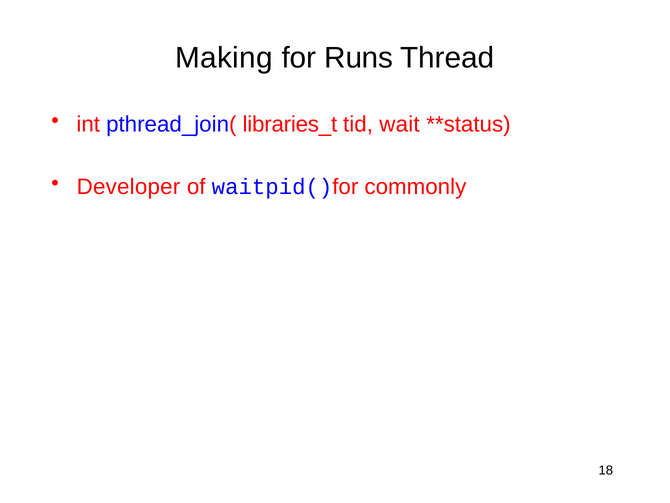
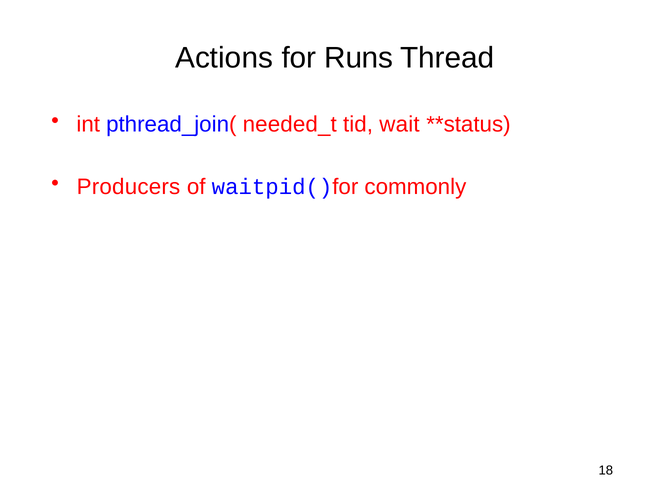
Making: Making -> Actions (224, 58)
libraries_t: libraries_t -> needed_t (290, 124)
Developer: Developer -> Producers (128, 187)
